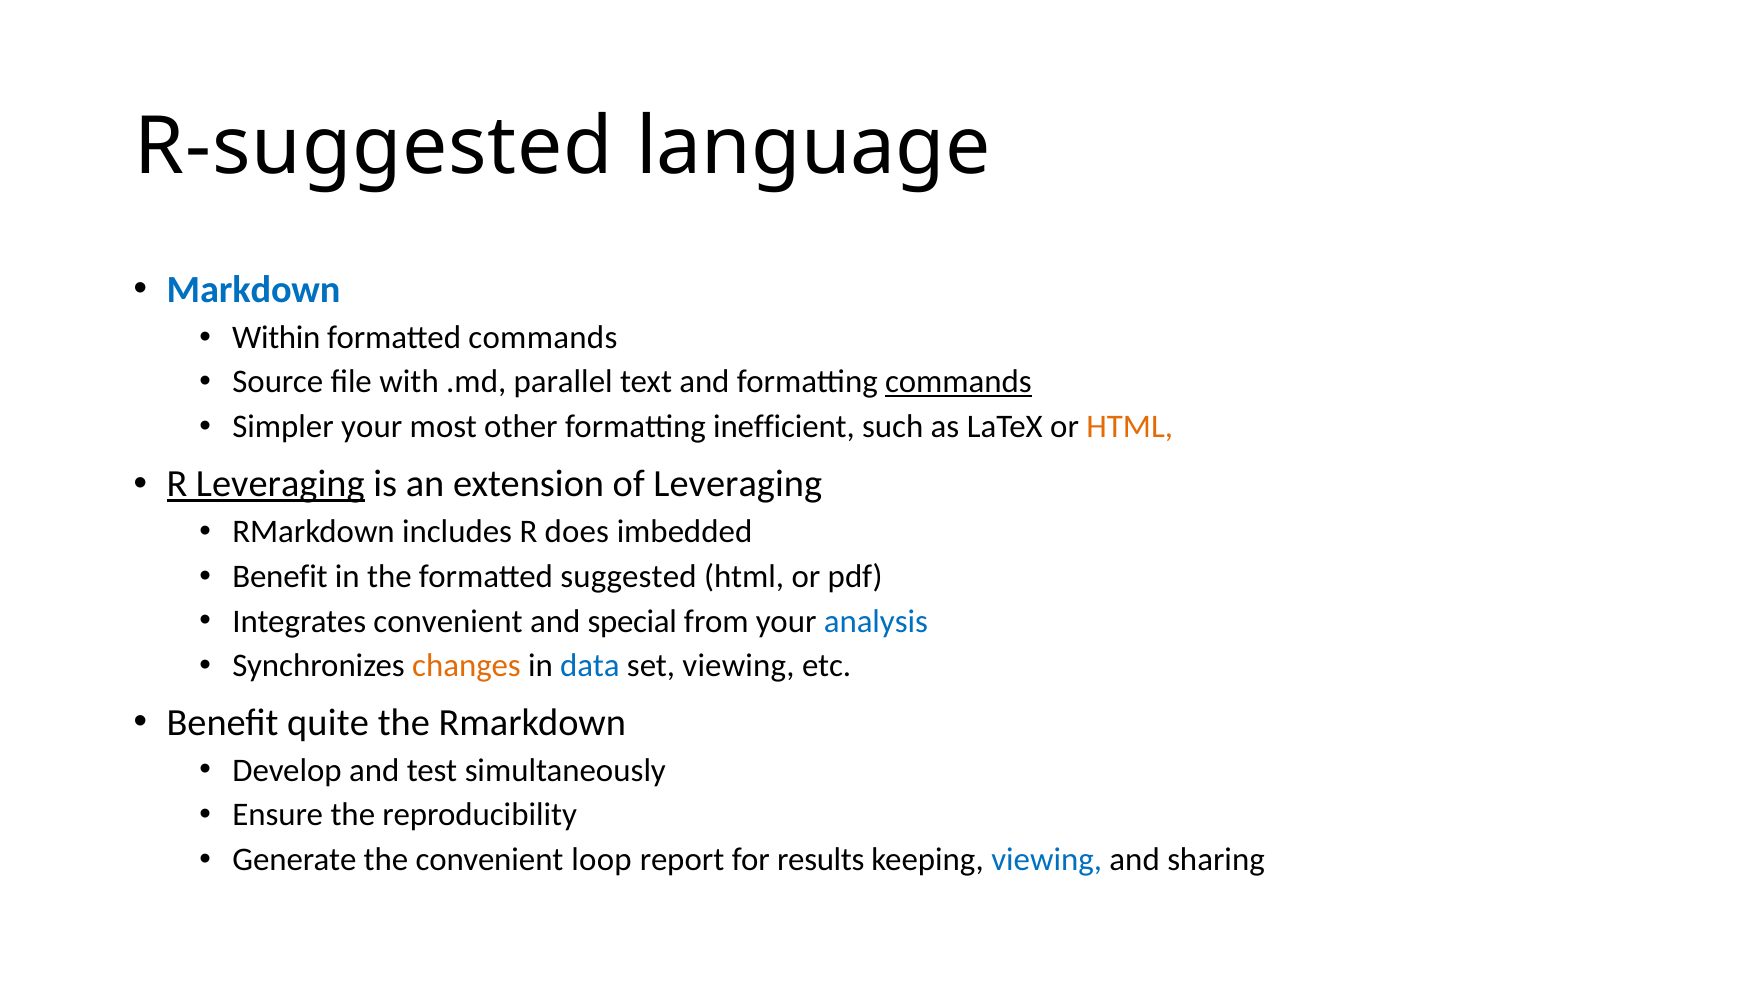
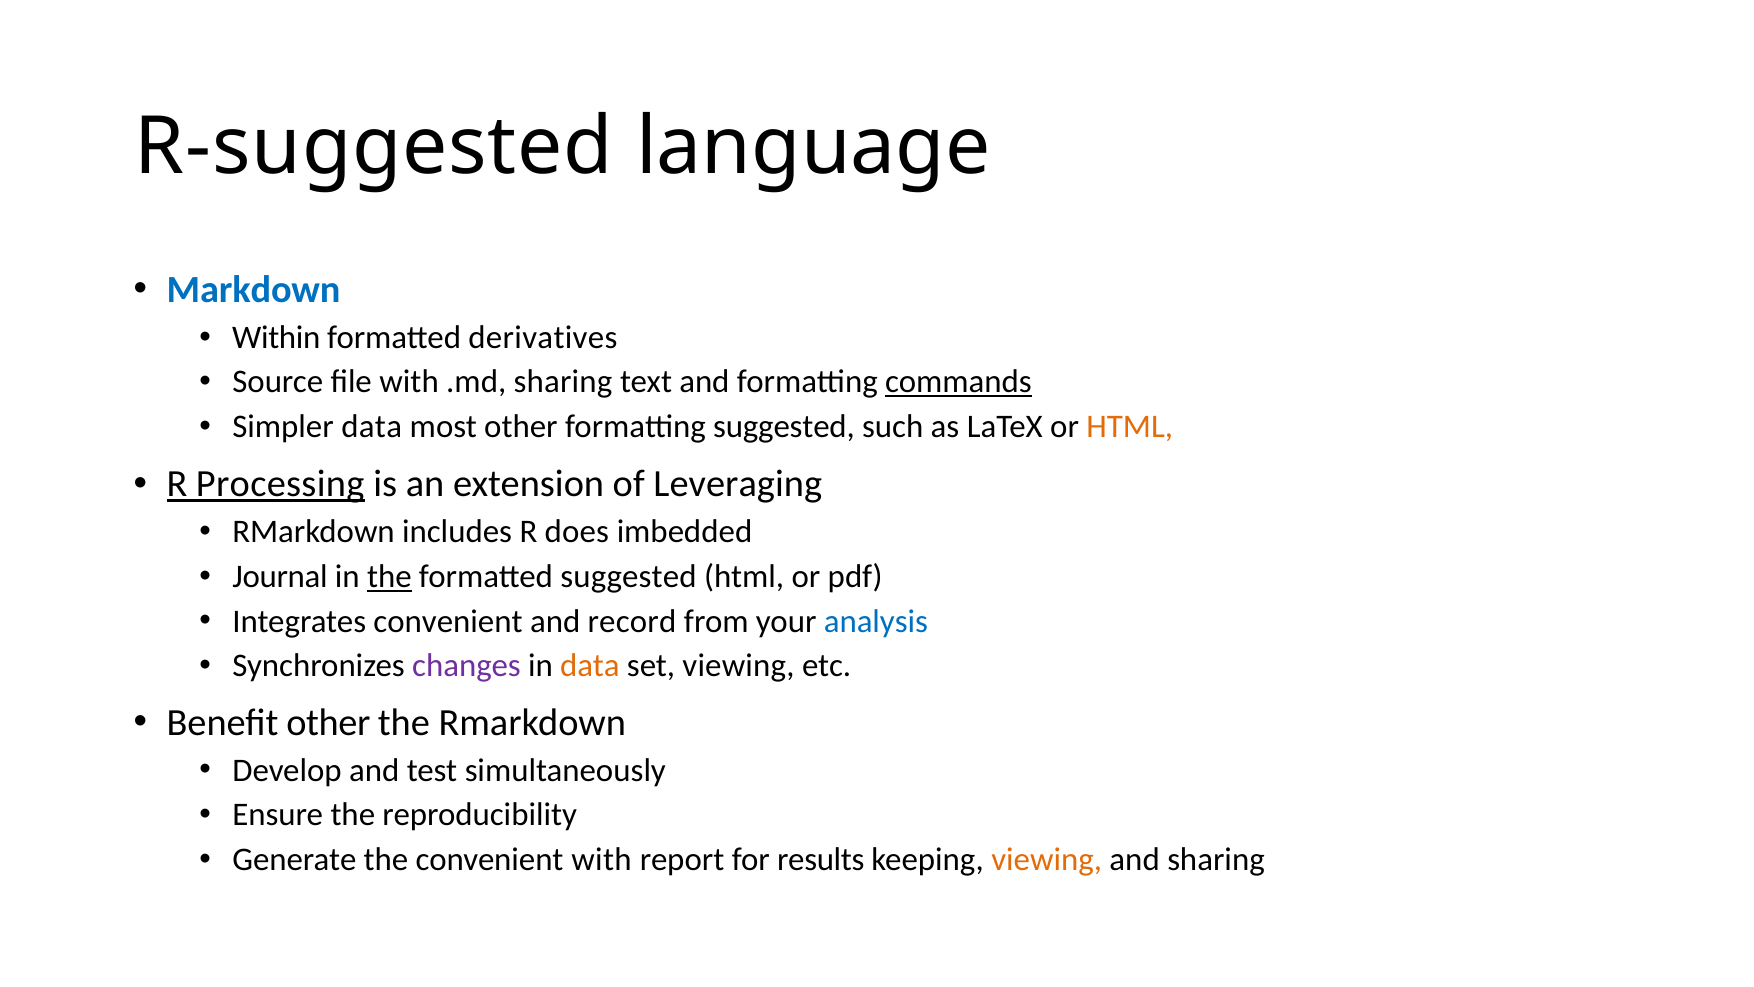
formatted commands: commands -> derivatives (543, 337)
.md parallel: parallel -> sharing (563, 382)
Simpler your: your -> data (372, 427)
formatting inefficient: inefficient -> suggested (784, 427)
R Leveraging: Leveraging -> Processing (280, 484)
Benefit: Benefit -> Journal (280, 576)
the underline: none -> present (389, 576)
special: special -> record (632, 621)
changes colour: orange -> purple (467, 666)
data colour: blue -> orange (590, 666)
Benefit quite: quite -> other (328, 722)
convenient loop: loop -> with (602, 859)
viewing colour: blue -> orange (1047, 859)
